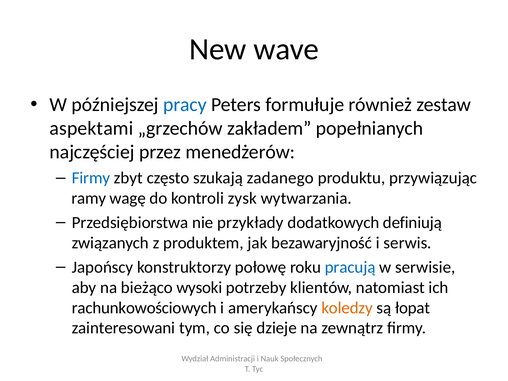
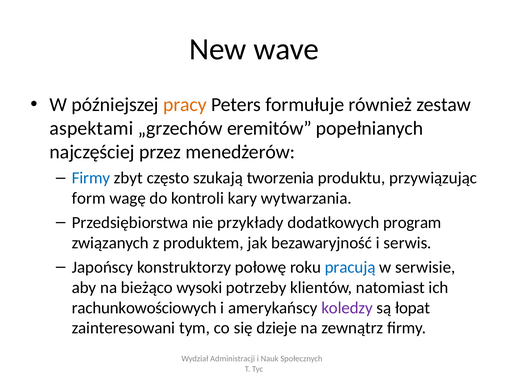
pracy colour: blue -> orange (185, 105)
zakładem: zakładem -> eremitów (269, 128)
zadanego: zadanego -> tworzenia (280, 178)
ramy: ramy -> form (89, 198)
zysk: zysk -> kary (242, 198)
definiują: definiują -> program (412, 223)
koledzy colour: orange -> purple (347, 308)
